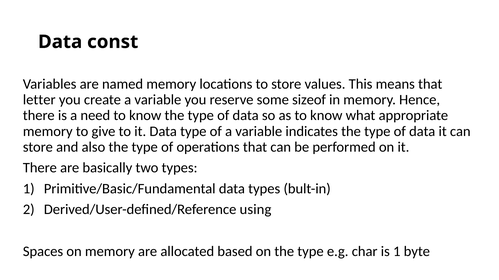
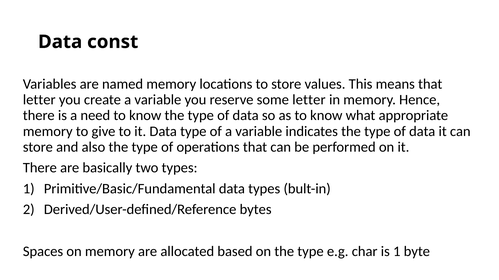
some sizeof: sizeof -> letter (309, 100)
using: using -> bytes (256, 210)
